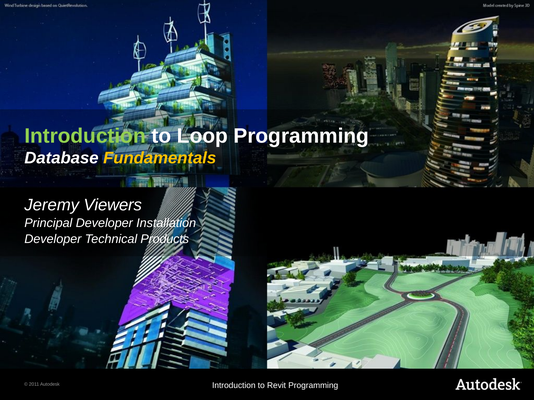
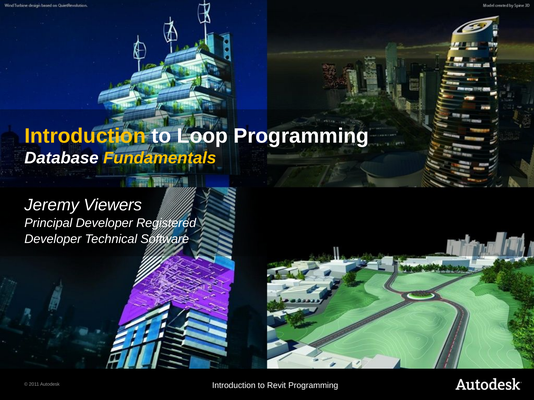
Introduction colour: light green -> yellow (85, 136)
Installation: Installation -> Registered (166, 223)
Products: Products -> Software (165, 239)
